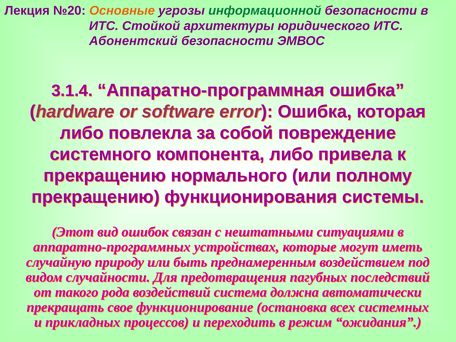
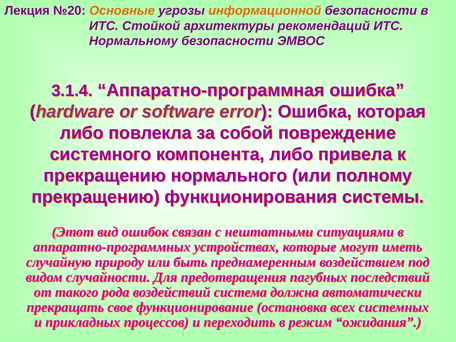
информационной colour: green -> orange (265, 11)
юридического: юридического -> рекомендаций (324, 26)
Абонентский: Абонентский -> Нормальному (133, 41)
